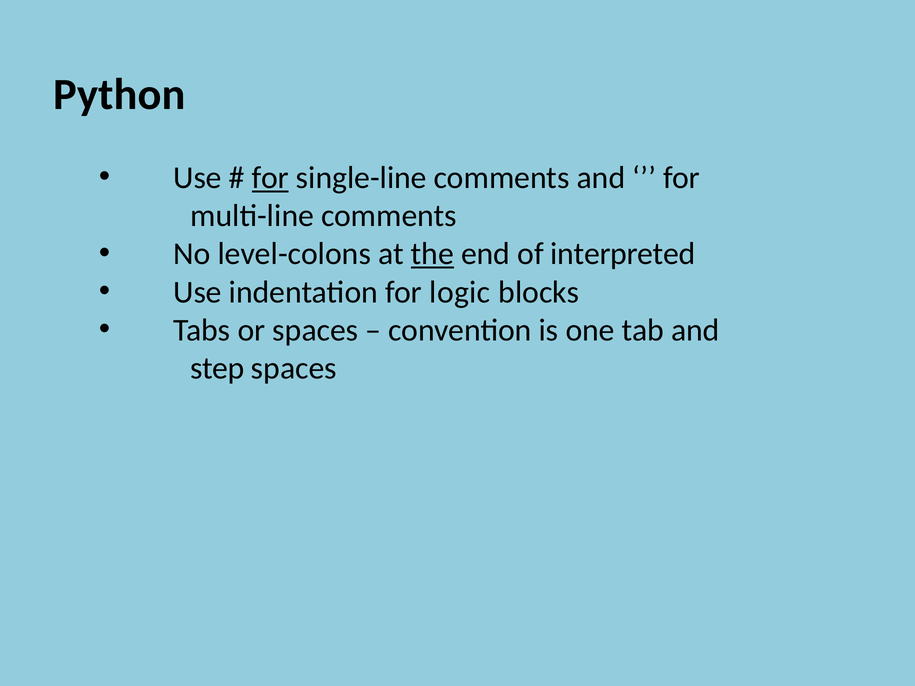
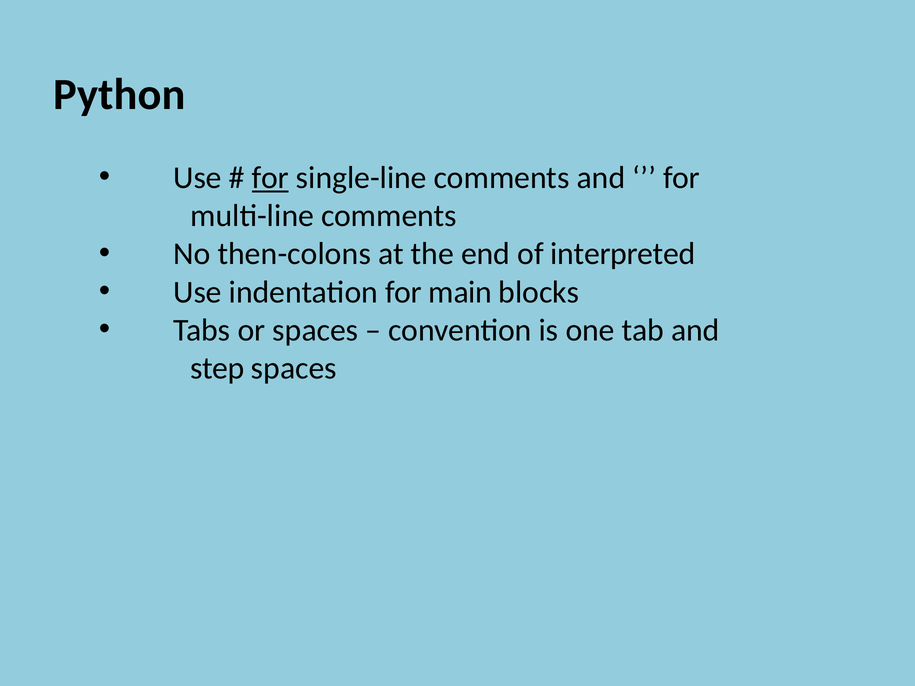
level-colons: level-colons -> then-colons (294, 254)
the underline: present -> none (432, 254)
logic: logic -> main (460, 292)
